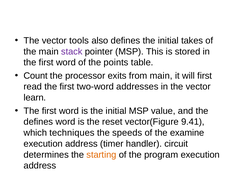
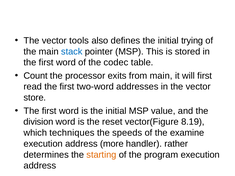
takes: takes -> trying (192, 41)
stack colour: purple -> blue (72, 52)
points: points -> codec (116, 63)
learn: learn -> store (35, 98)
defines: defines -> division (38, 122)
9.41: 9.41 -> 8.19 (193, 122)
timer: timer -> more (112, 144)
circuit: circuit -> rather (176, 144)
